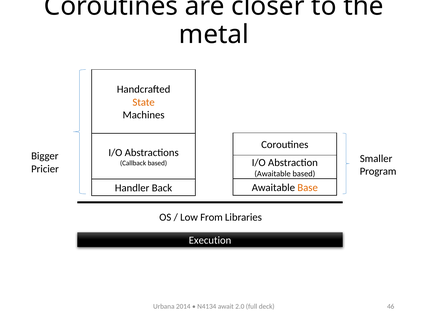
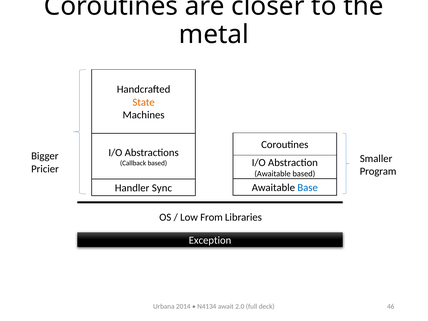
Back: Back -> Sync (162, 188)
Base colour: orange -> blue (308, 188)
Execution: Execution -> Exception (210, 240)
